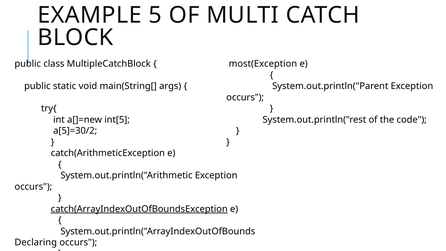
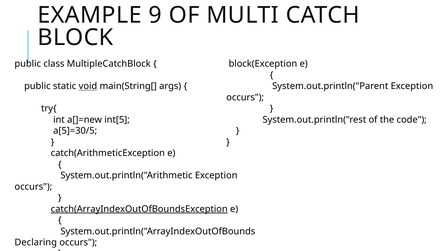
5: 5 -> 9 (155, 15)
most(Exception: most(Exception -> block(Exception (263, 64)
void underline: none -> present (88, 86)
a[5]=30/2: a[5]=30/2 -> a[5]=30/5 (75, 131)
